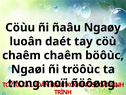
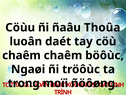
Ngaøy: Ngaøy -> Thoûa (102, 27)
